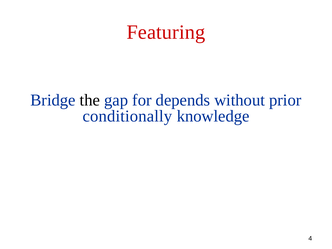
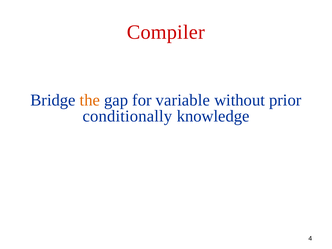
Featuring: Featuring -> Compiler (166, 32)
the colour: black -> orange (90, 100)
depends: depends -> variable (183, 100)
